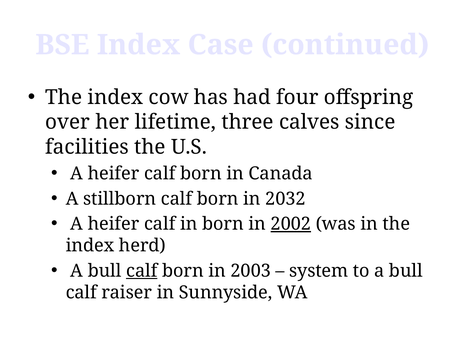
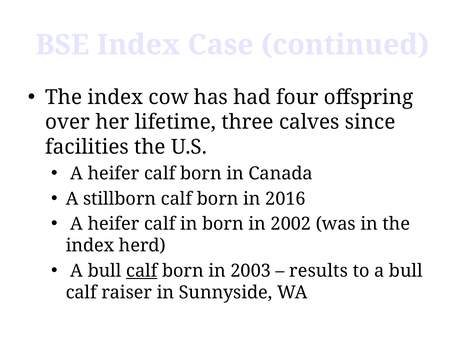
2032: 2032 -> 2016 (285, 199)
2002 underline: present -> none (291, 224)
system: system -> results (319, 271)
